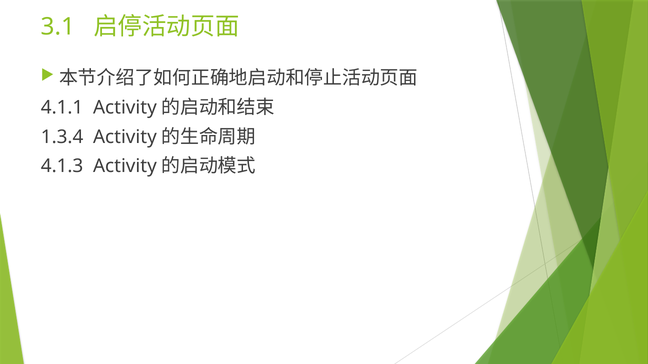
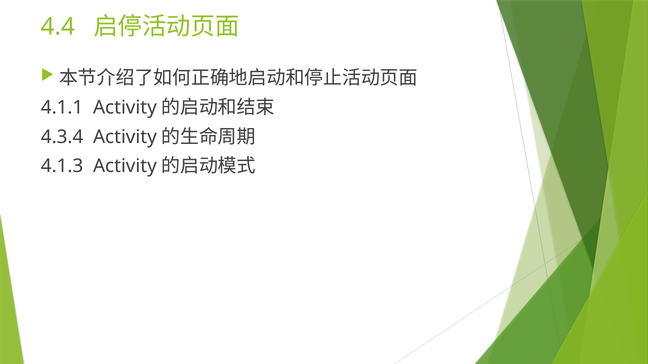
3.1: 3.1 -> 4.4 (58, 27)
1.3.4: 1.3.4 -> 4.3.4 (62, 137)
